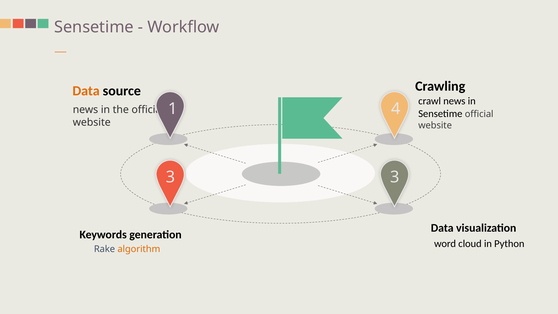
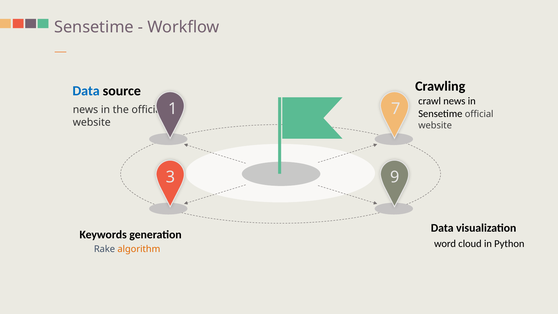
Data colour: orange -> blue (86, 91)
4: 4 -> 7 (396, 109)
3 3: 3 -> 9 (395, 177)
